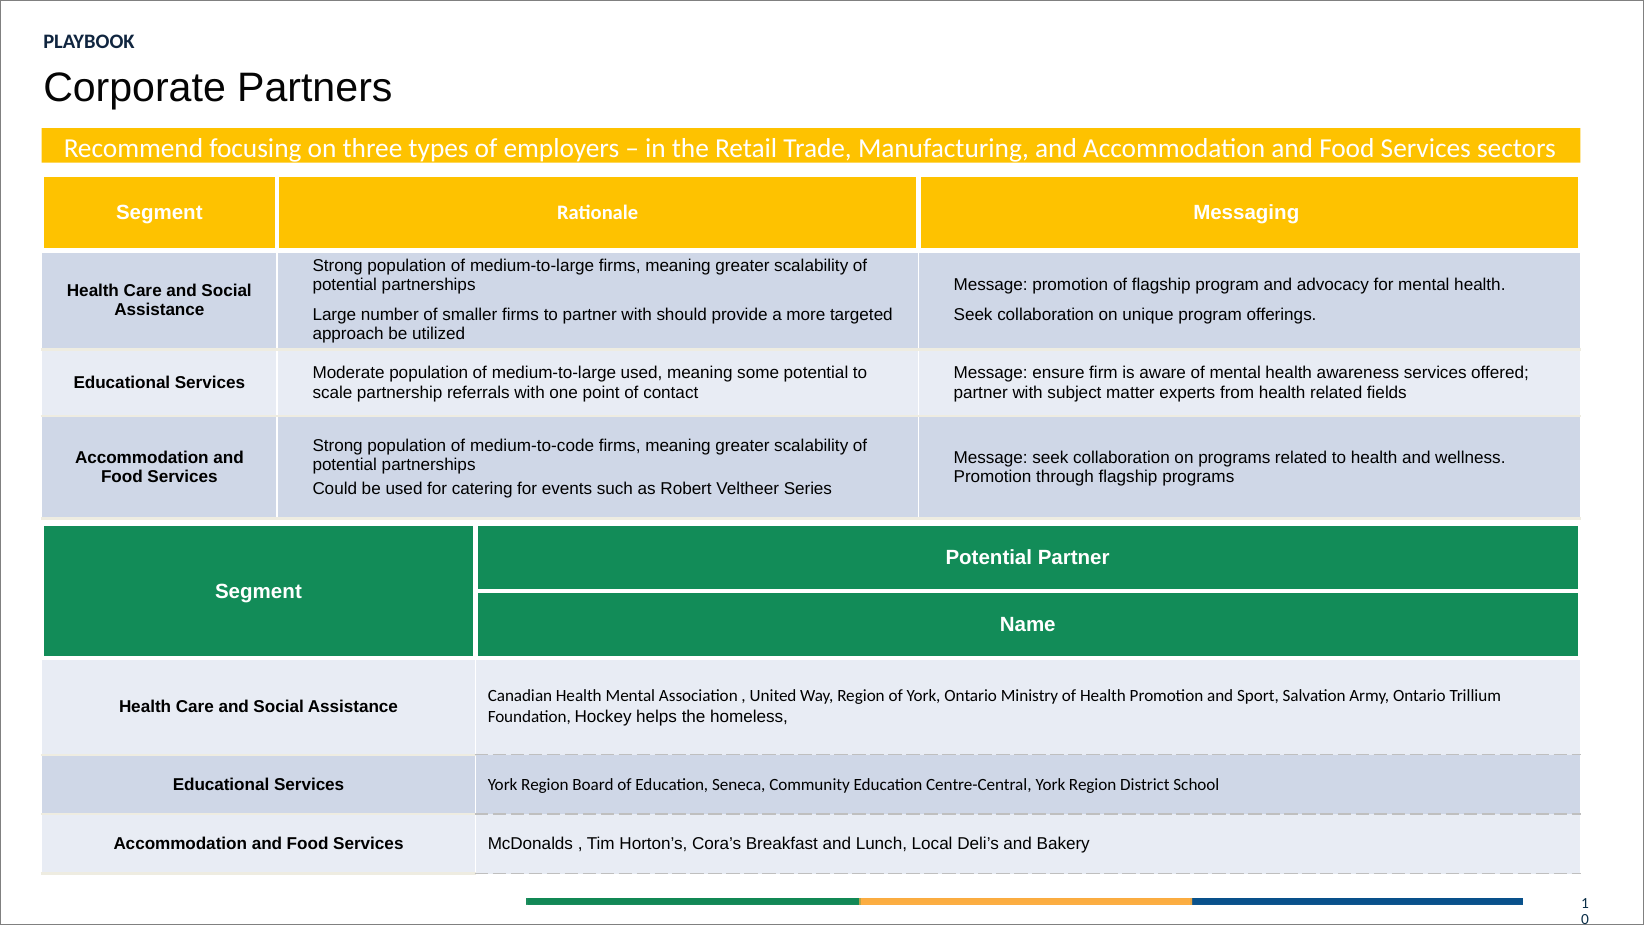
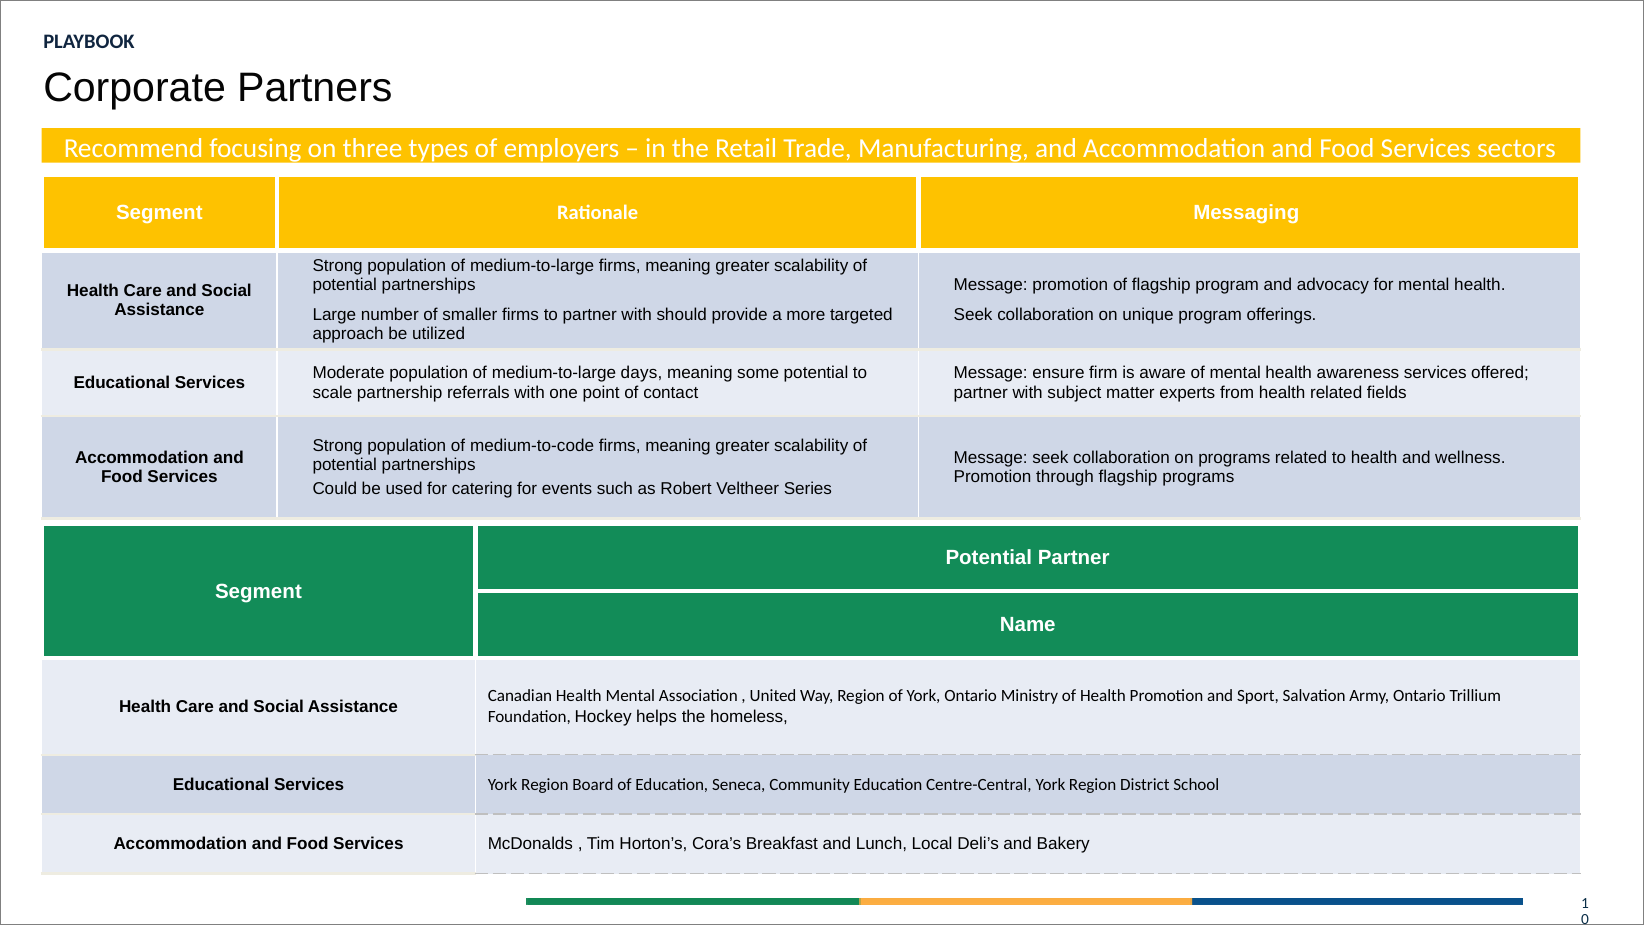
medium-to-large used: used -> days (641, 373)
